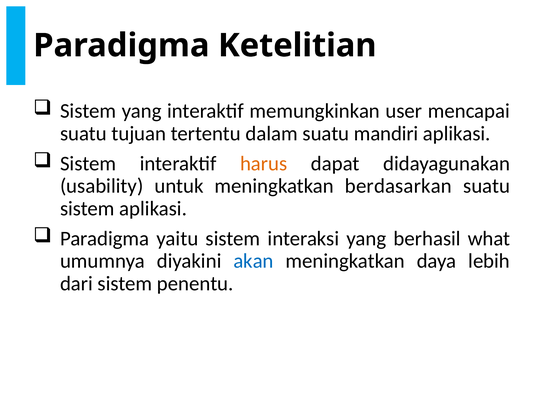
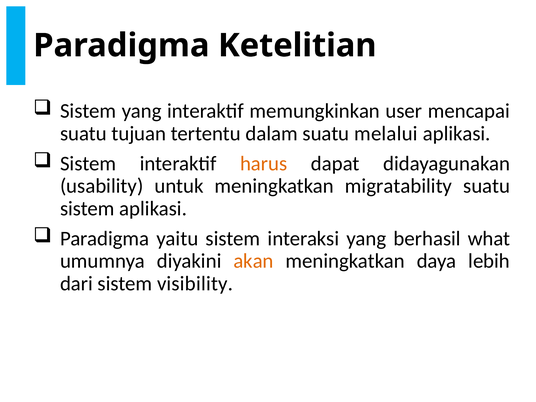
mandiri: mandiri -> melalui (386, 134)
berdasarkan: berdasarkan -> migratability (399, 186)
akan colour: blue -> orange (253, 261)
penentu: penentu -> visibility (195, 284)
